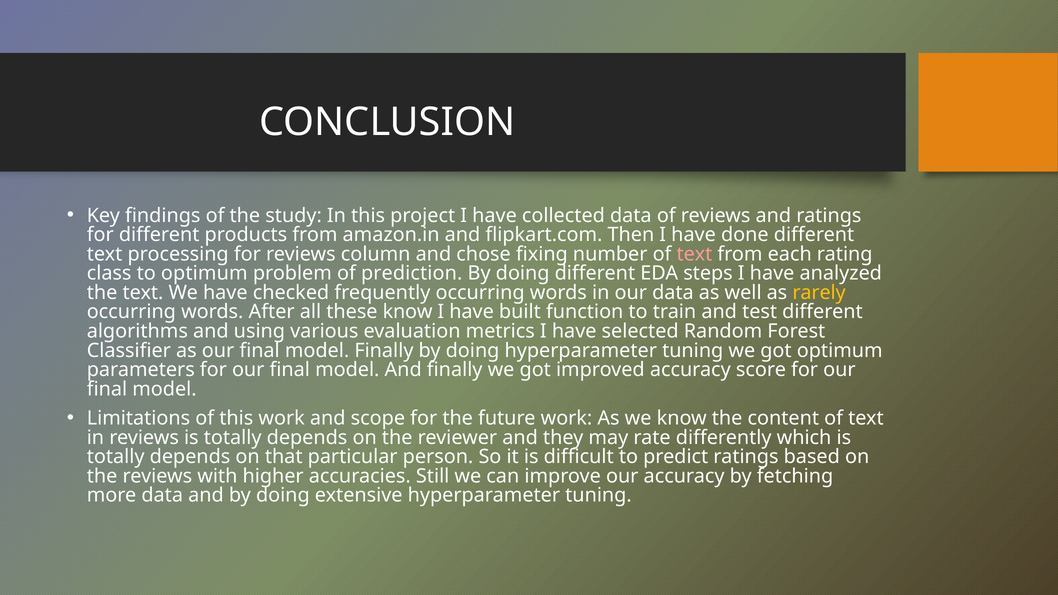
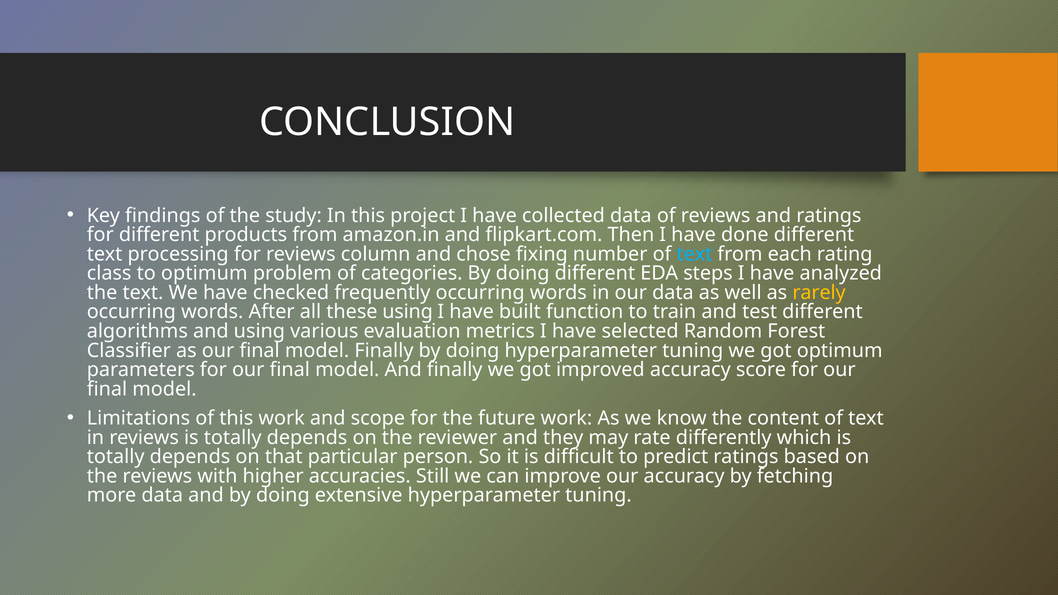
text colour: pink -> light blue (694, 254)
prediction: prediction -> categories (412, 273)
these know: know -> using (408, 312)
